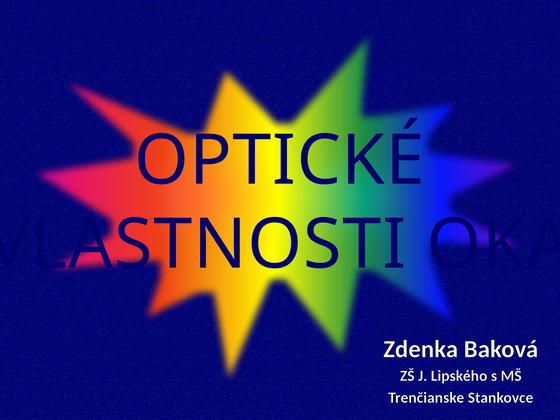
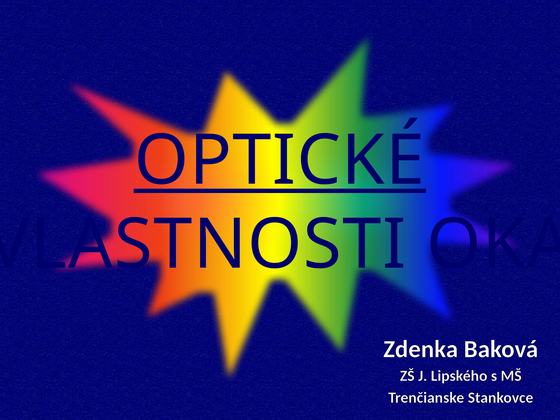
OPTICKÉ underline: none -> present (279, 161)
